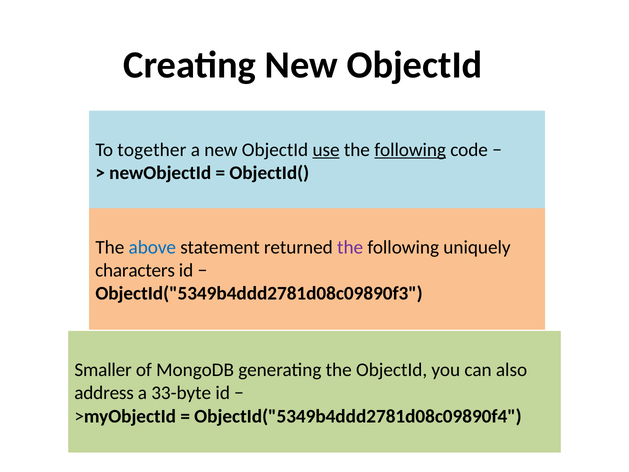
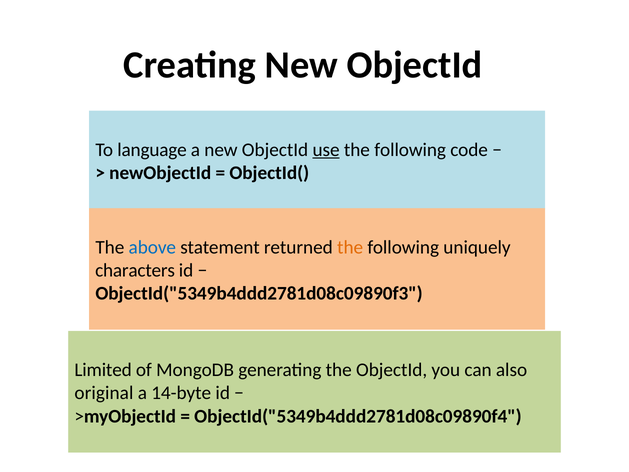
together: together -> language (152, 150)
following underline: present -> none (410, 150)
the colour: purple -> orange (350, 247)
Smaller: Smaller -> Limited (103, 370)
address: address -> original (104, 393)
33-byte: 33-byte -> 14-byte (181, 393)
